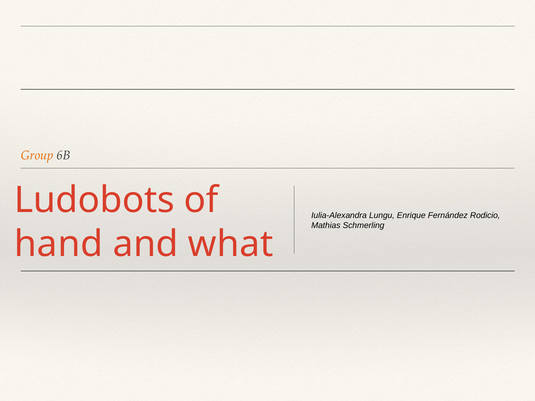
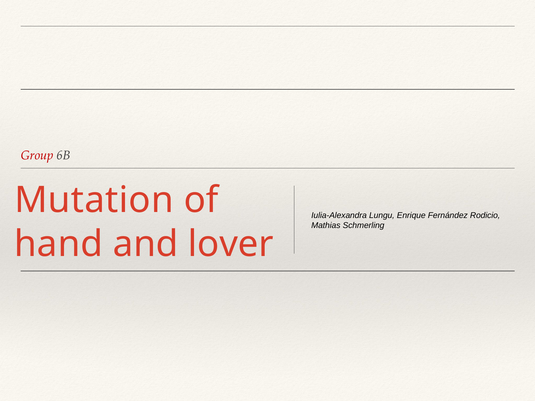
Group colour: orange -> red (37, 156)
Ludobots: Ludobots -> Mutation (94, 200)
what: what -> lover (231, 244)
